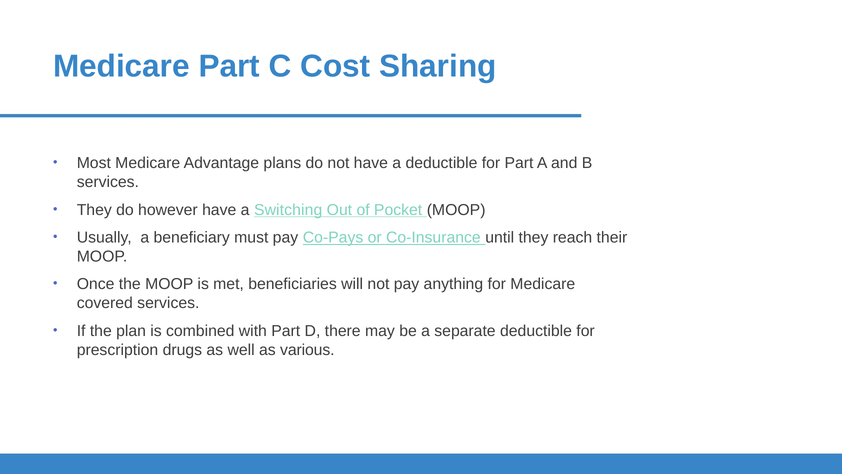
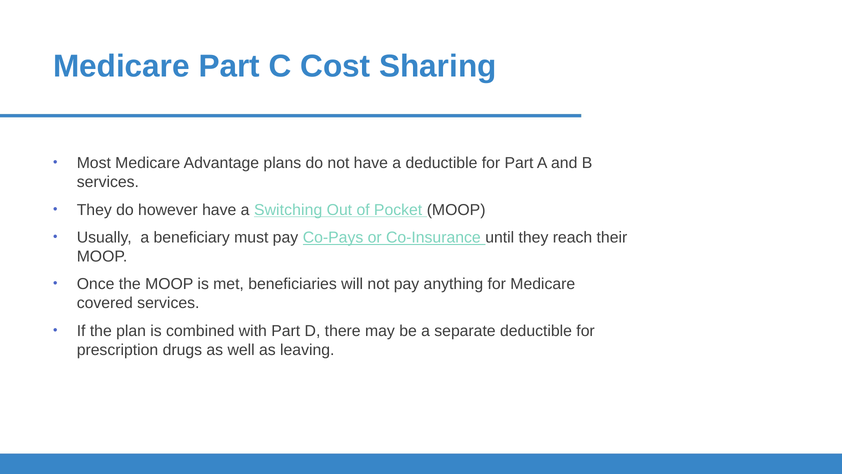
various: various -> leaving (307, 350)
